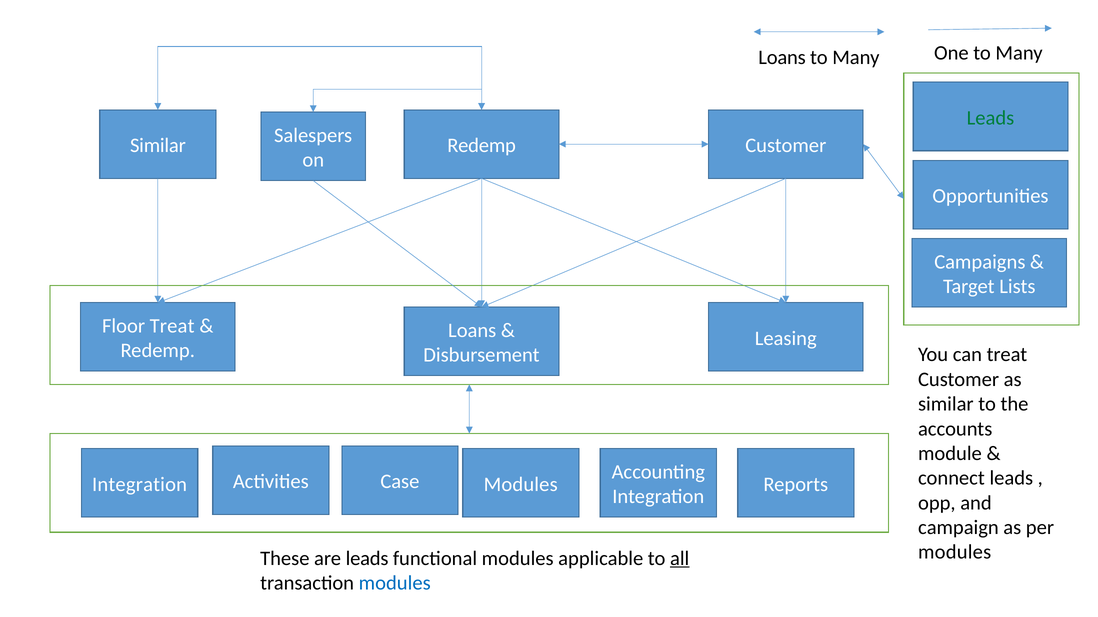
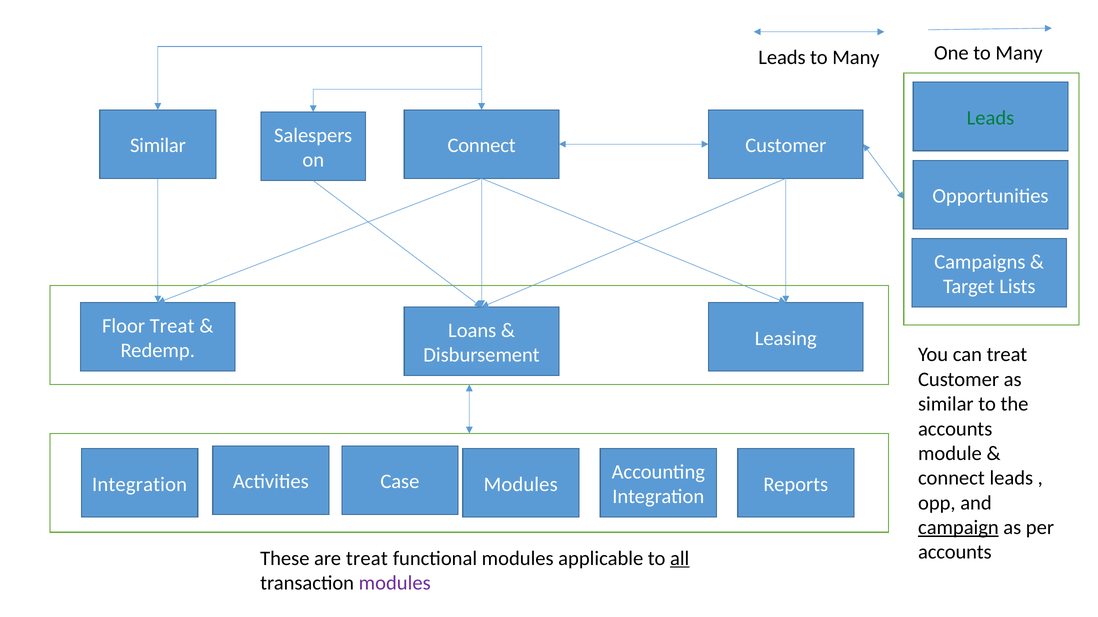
Loans: Loans -> Leads (782, 57)
Redemp: Redemp -> Connect (482, 146)
campaign underline: none -> present (958, 528)
modules: modules -> accounts (955, 553)
are leads: leads -> treat (367, 559)
modules colour: blue -> purple (395, 583)
